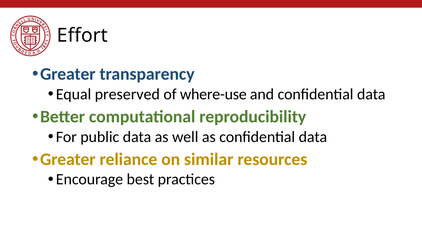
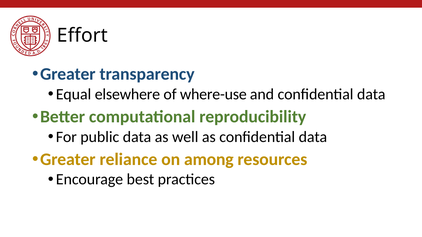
preserved: preserved -> elsewhere (127, 94)
similar: similar -> among (209, 159)
